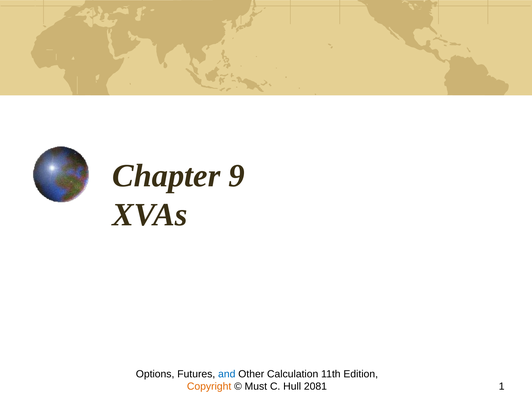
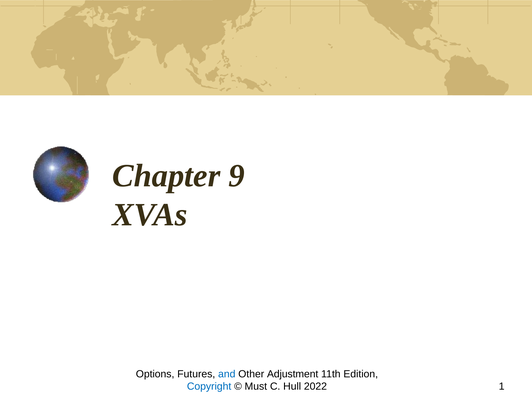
Calculation: Calculation -> Adjustment (293, 374)
Copyright colour: orange -> blue (209, 386)
2081: 2081 -> 2022 (315, 386)
